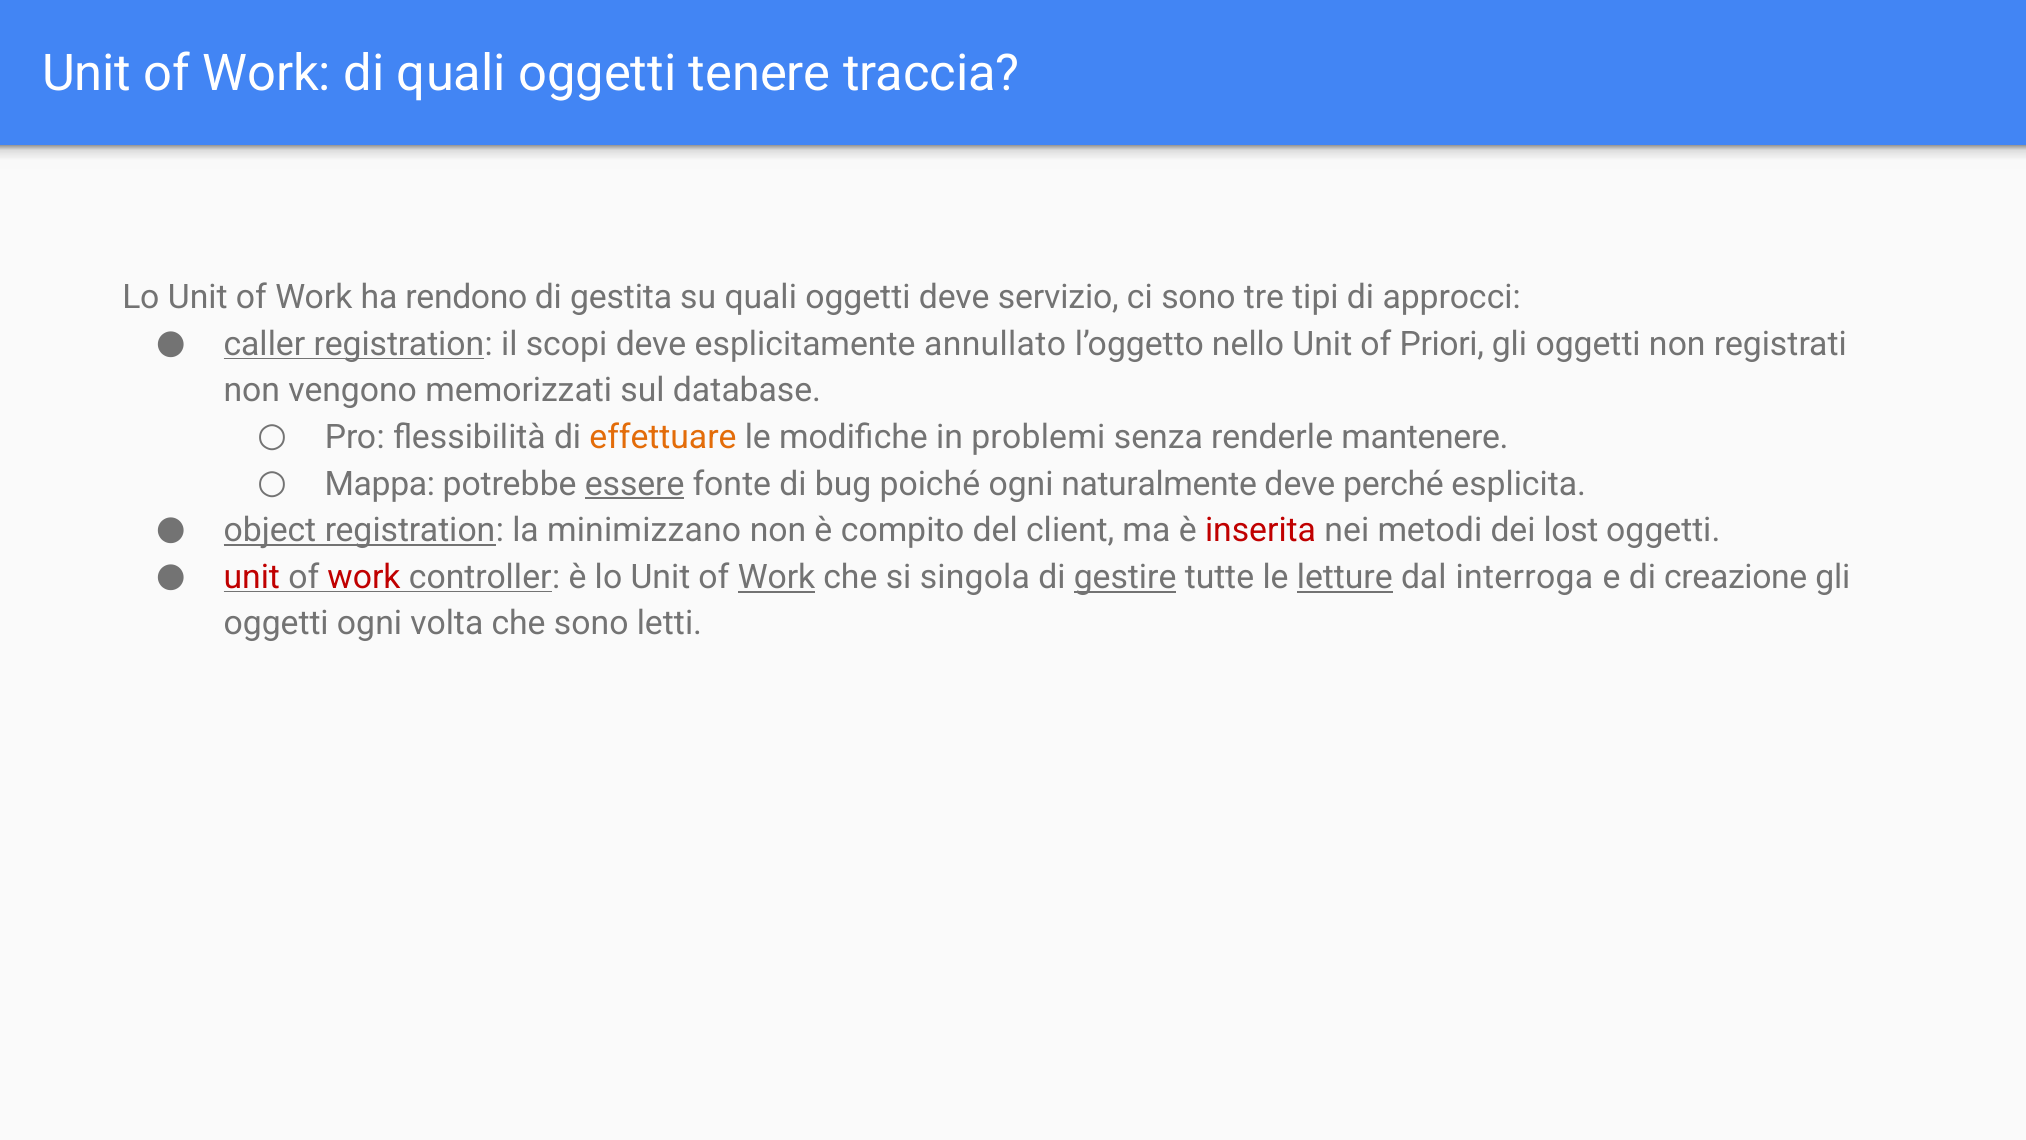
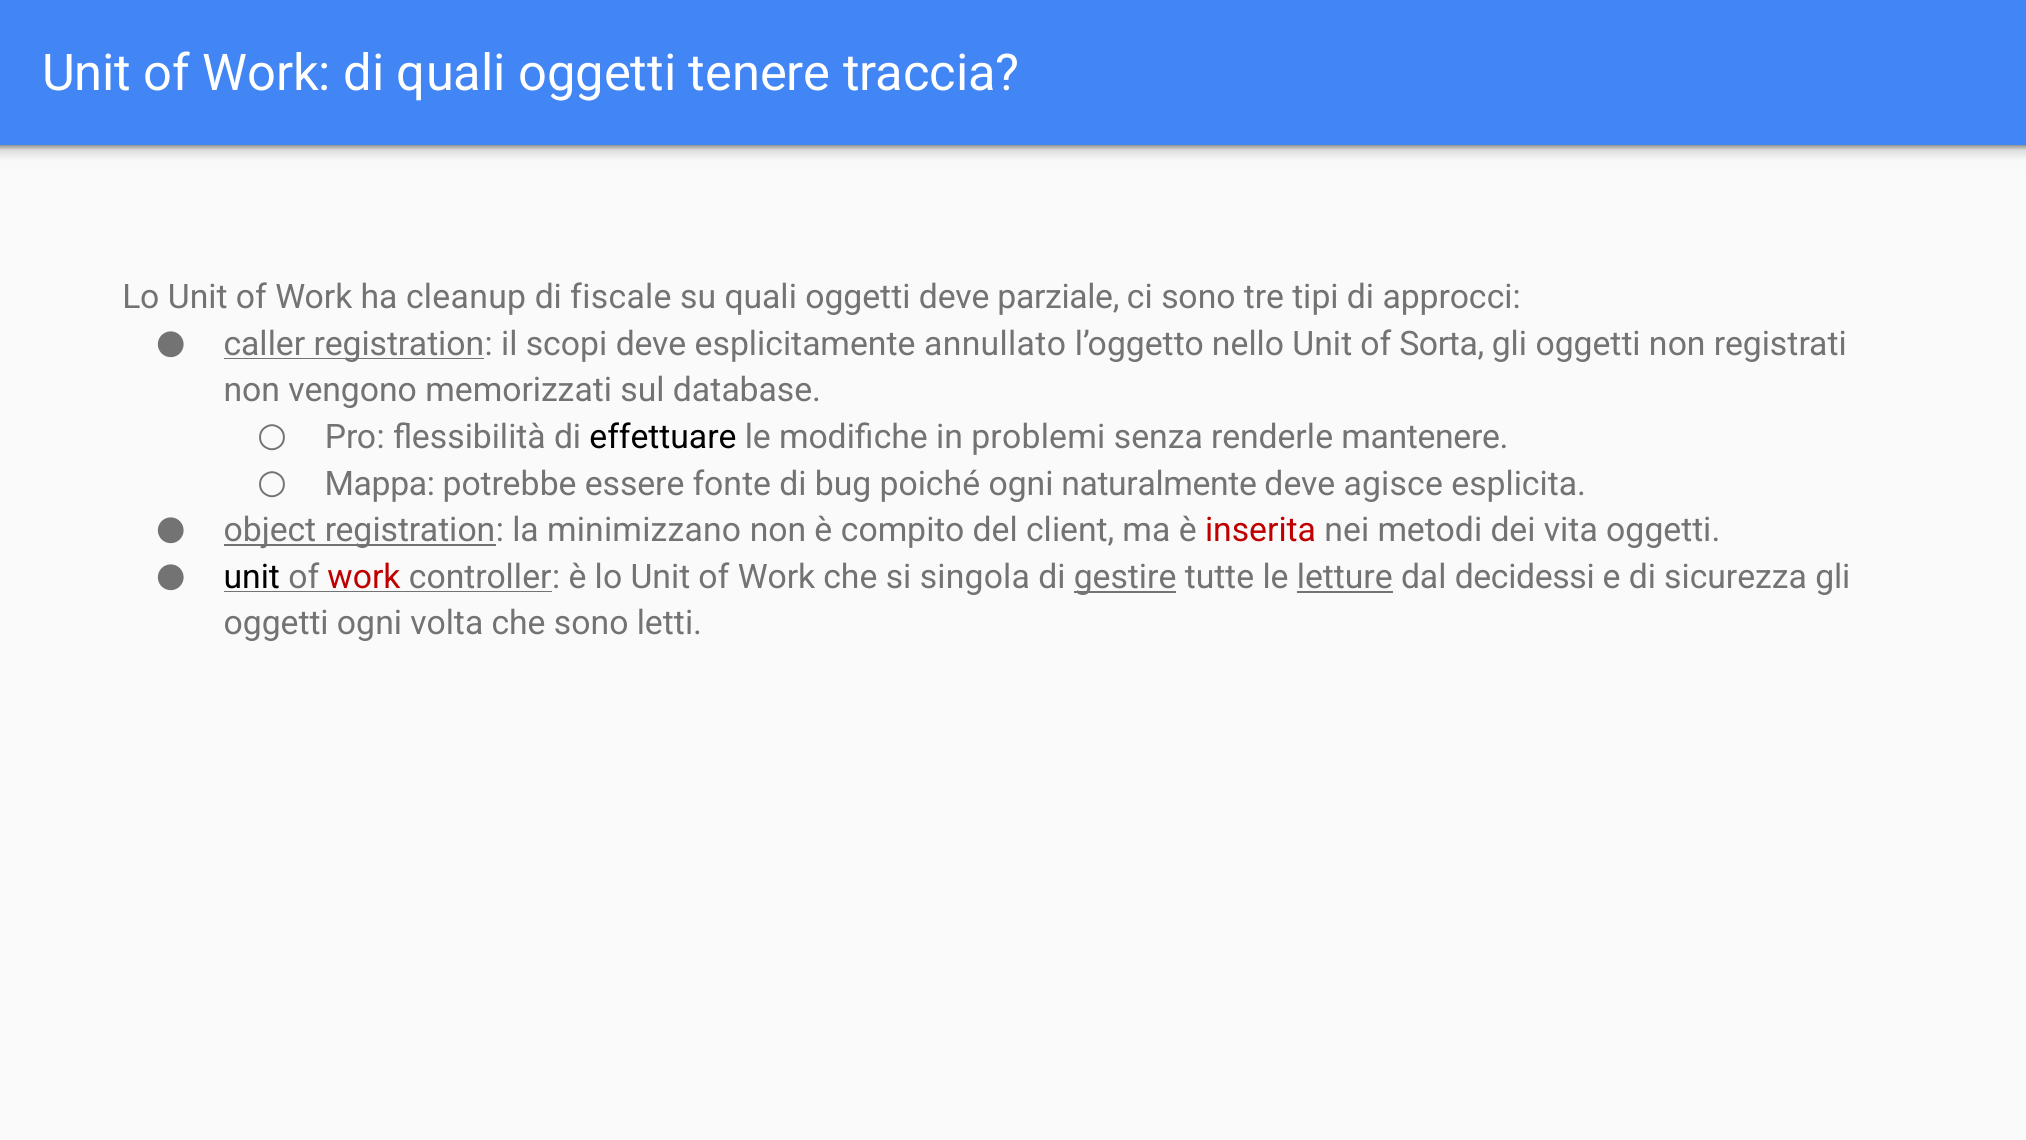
rendono: rendono -> cleanup (466, 297)
gestita: gestita -> fiscale (621, 297)
servizio: servizio -> parziale (1058, 297)
Priori: Priori -> Sorta (1442, 344)
effettuare colour: orange -> black (663, 437)
essere underline: present -> none (635, 484)
perché: perché -> agisce (1393, 484)
lost: lost -> vita (1571, 530)
unit colour: red -> black (252, 577)
Work underline: present -> none (777, 577)
interroga: interroga -> decidessi (1525, 577)
creazione: creazione -> sicurezza (1736, 577)
